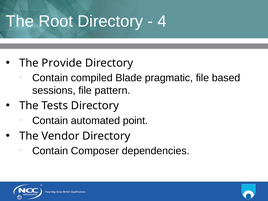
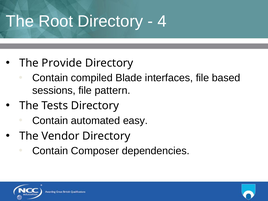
pragmatic: pragmatic -> interfaces (169, 78)
point: point -> easy (135, 121)
